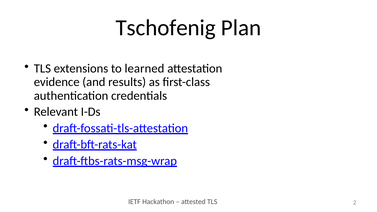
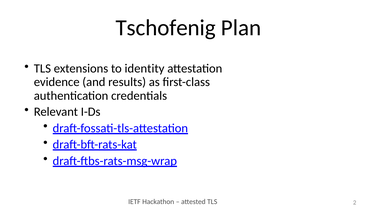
learned: learned -> identity (144, 69)
